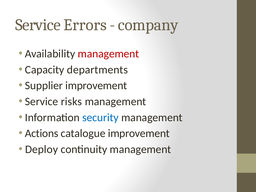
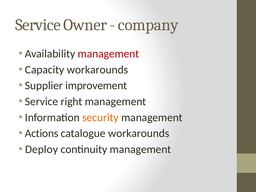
Errors: Errors -> Owner (85, 25)
Capacity departments: departments -> workarounds (97, 70)
risks: risks -> right (71, 102)
security colour: blue -> orange (100, 117)
catalogue improvement: improvement -> workarounds (139, 133)
